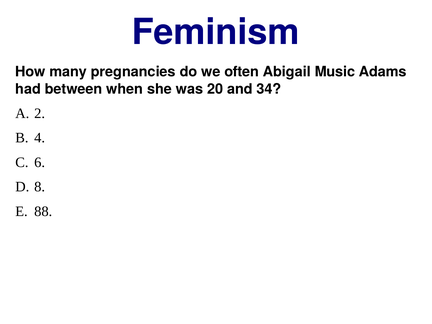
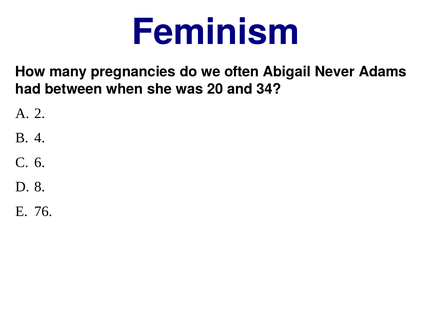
Music: Music -> Never (335, 72)
88: 88 -> 76 (43, 211)
